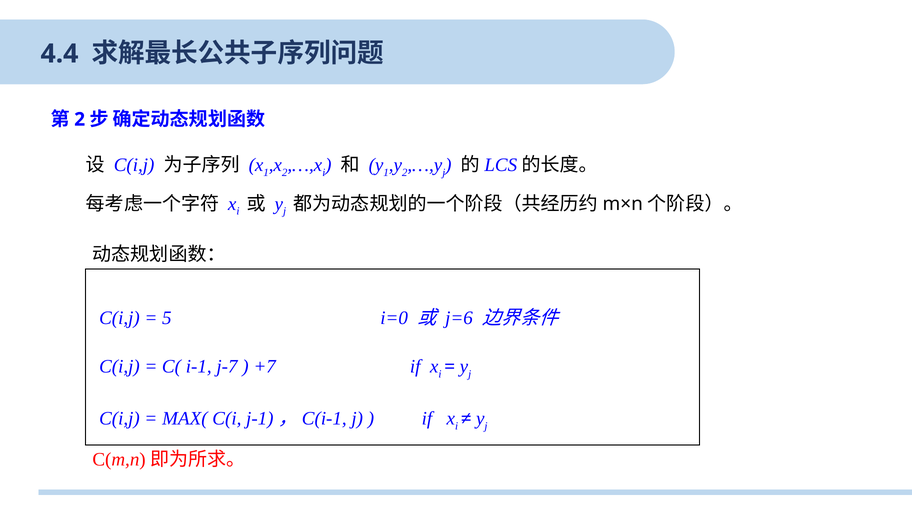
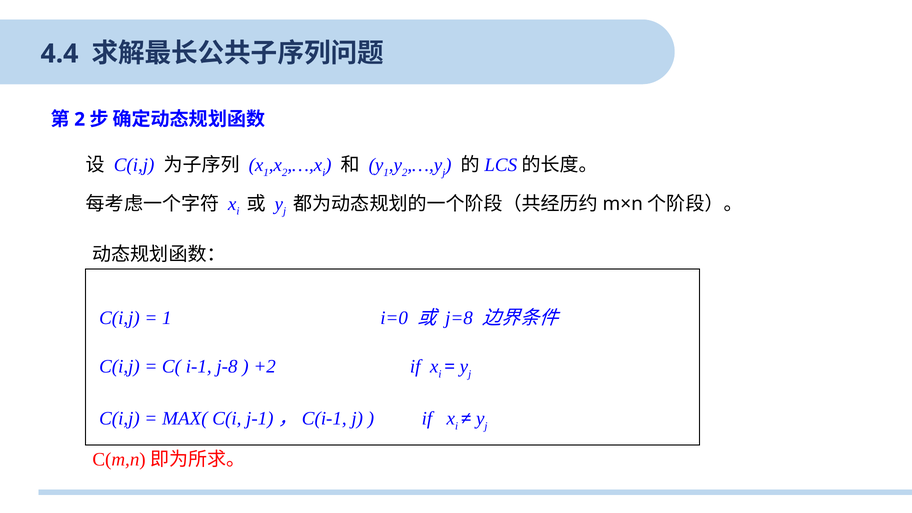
5: 5 -> 1 (167, 318)
j=6: j=6 -> j=8 (459, 318)
j-7: j-7 -> j-8 (227, 367)
+7: +7 -> +2 (265, 367)
